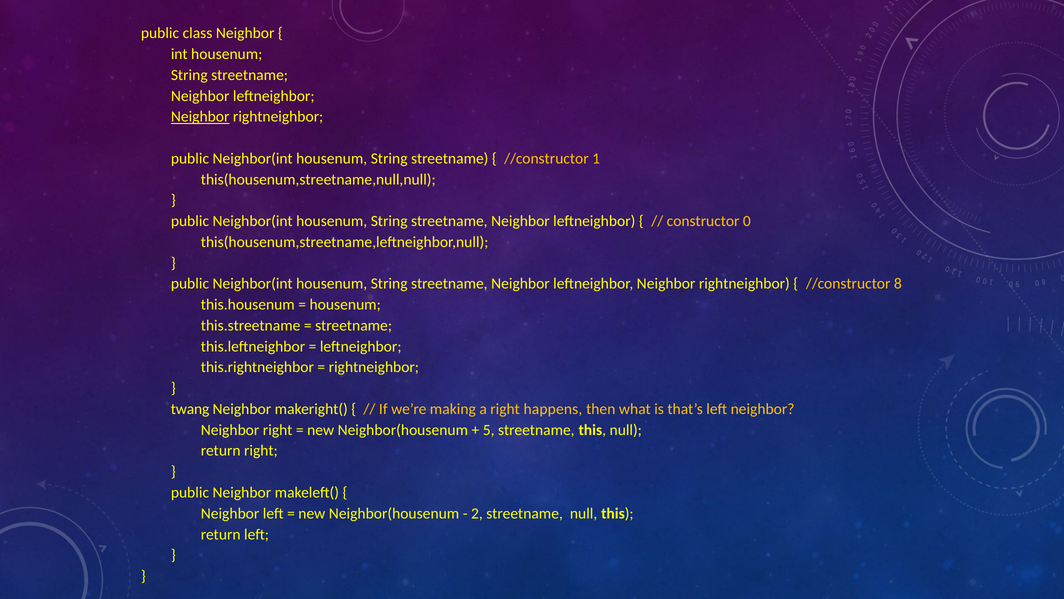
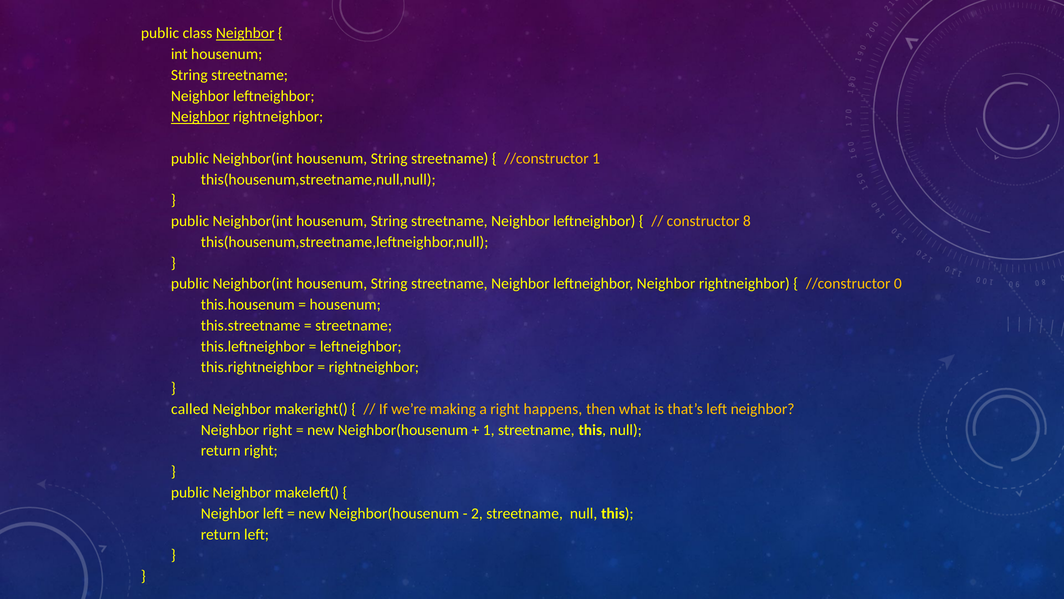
Neighbor underline: none -> present (245, 33)
0: 0 -> 8 (747, 221)
8: 8 -> 0 (898, 284)
twang: twang -> called (190, 409)
5: 5 -> 1 (489, 430)
